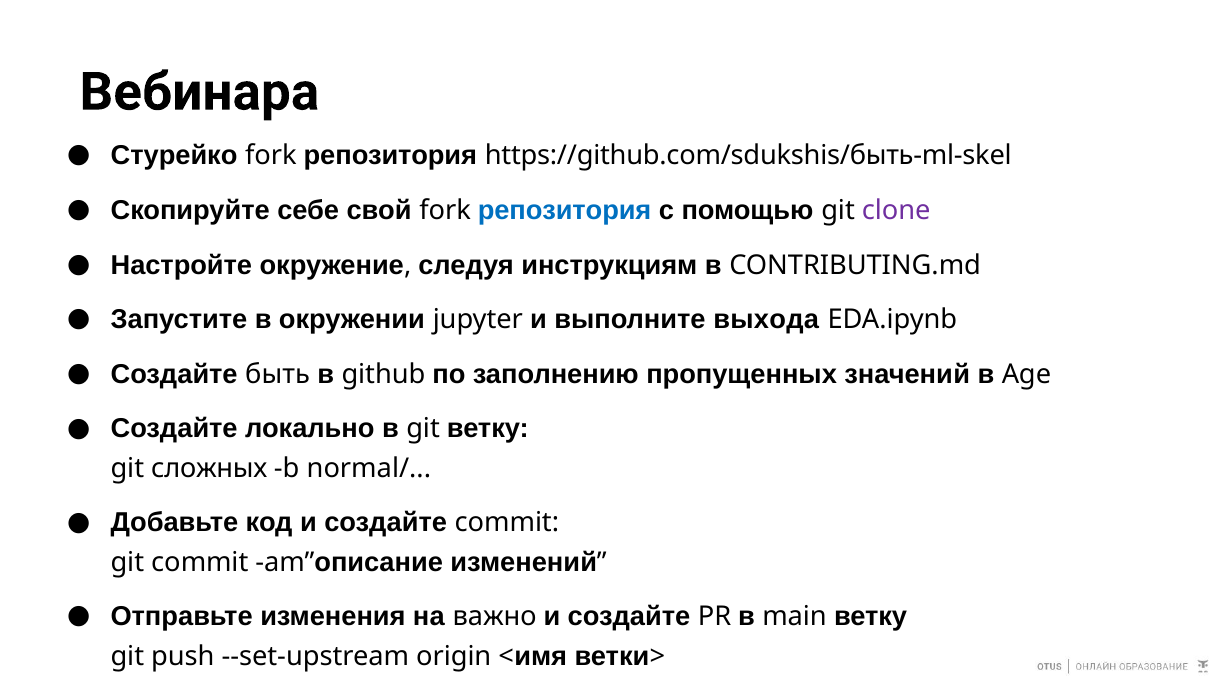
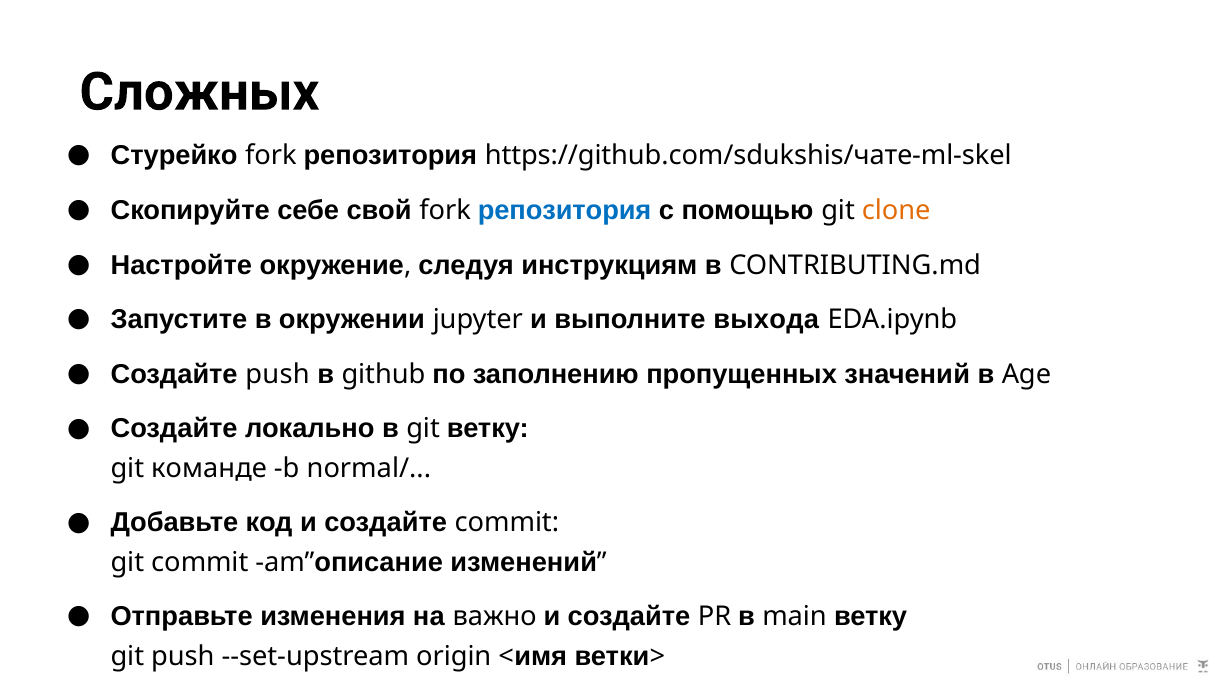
Вебинара: Вебинара -> Сложных (199, 92)
https://github.com/sdukshis/быть-ml-skel: https://github.com/sdukshis/быть-ml-skel -> https://github.com/sdukshis/чате-ml-skel (748, 156)
clone colour: purple -> orange (896, 210)
Создайте быть: быть -> push (278, 374)
сложных: сложных -> команде (209, 468)
